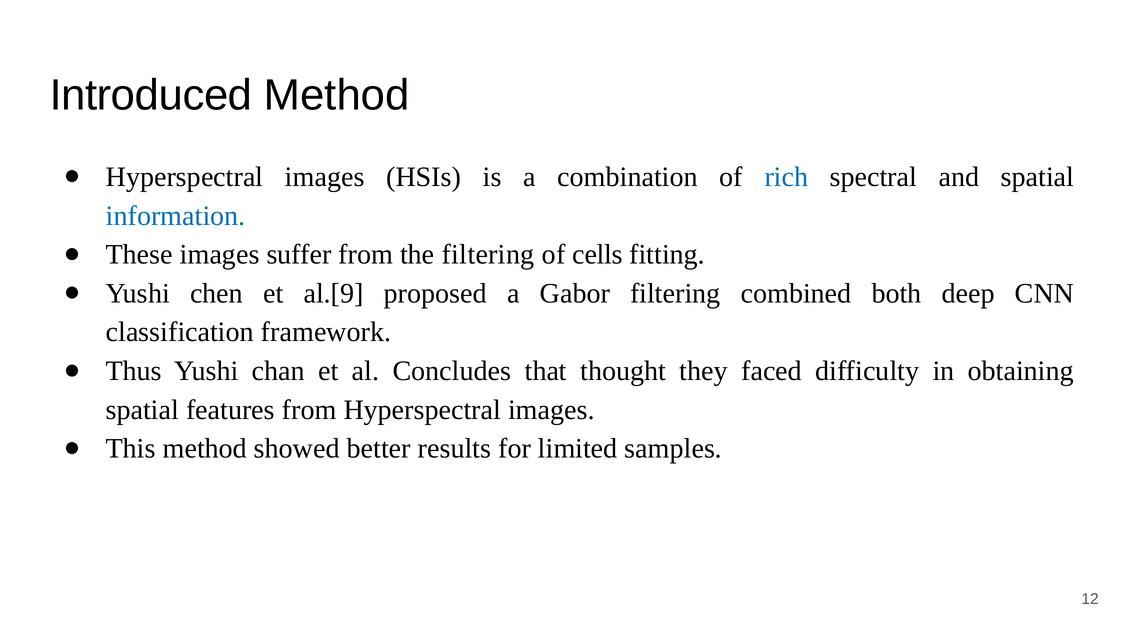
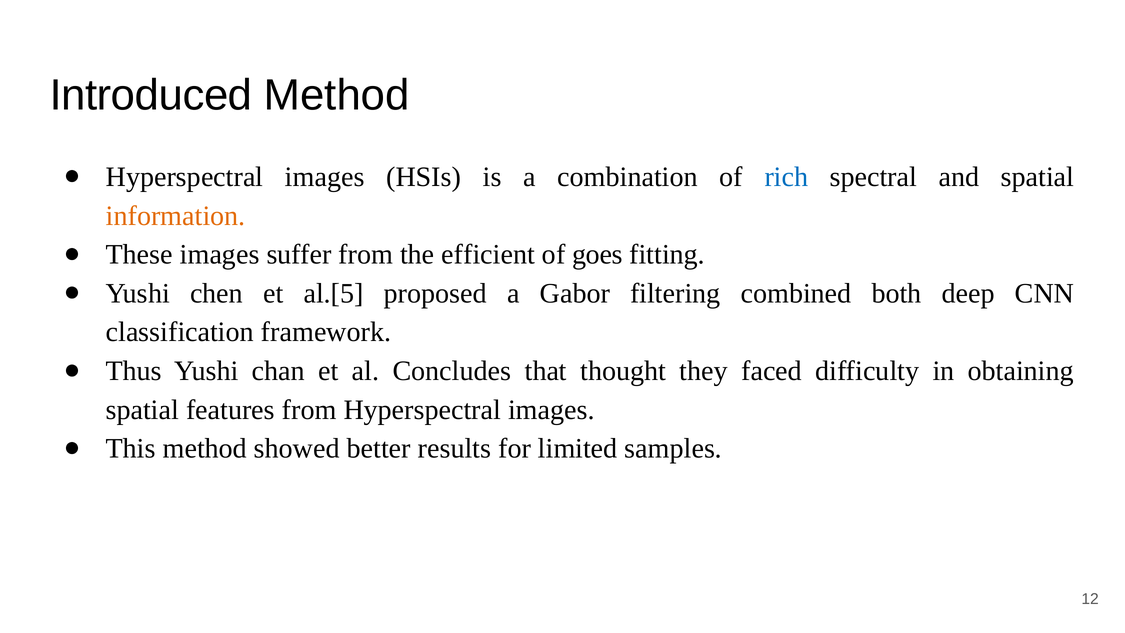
information colour: blue -> orange (176, 216)
the filtering: filtering -> efficient (488, 255)
cells: cells -> goes (598, 255)
al.[9: al.[9 -> al.[5 (334, 293)
